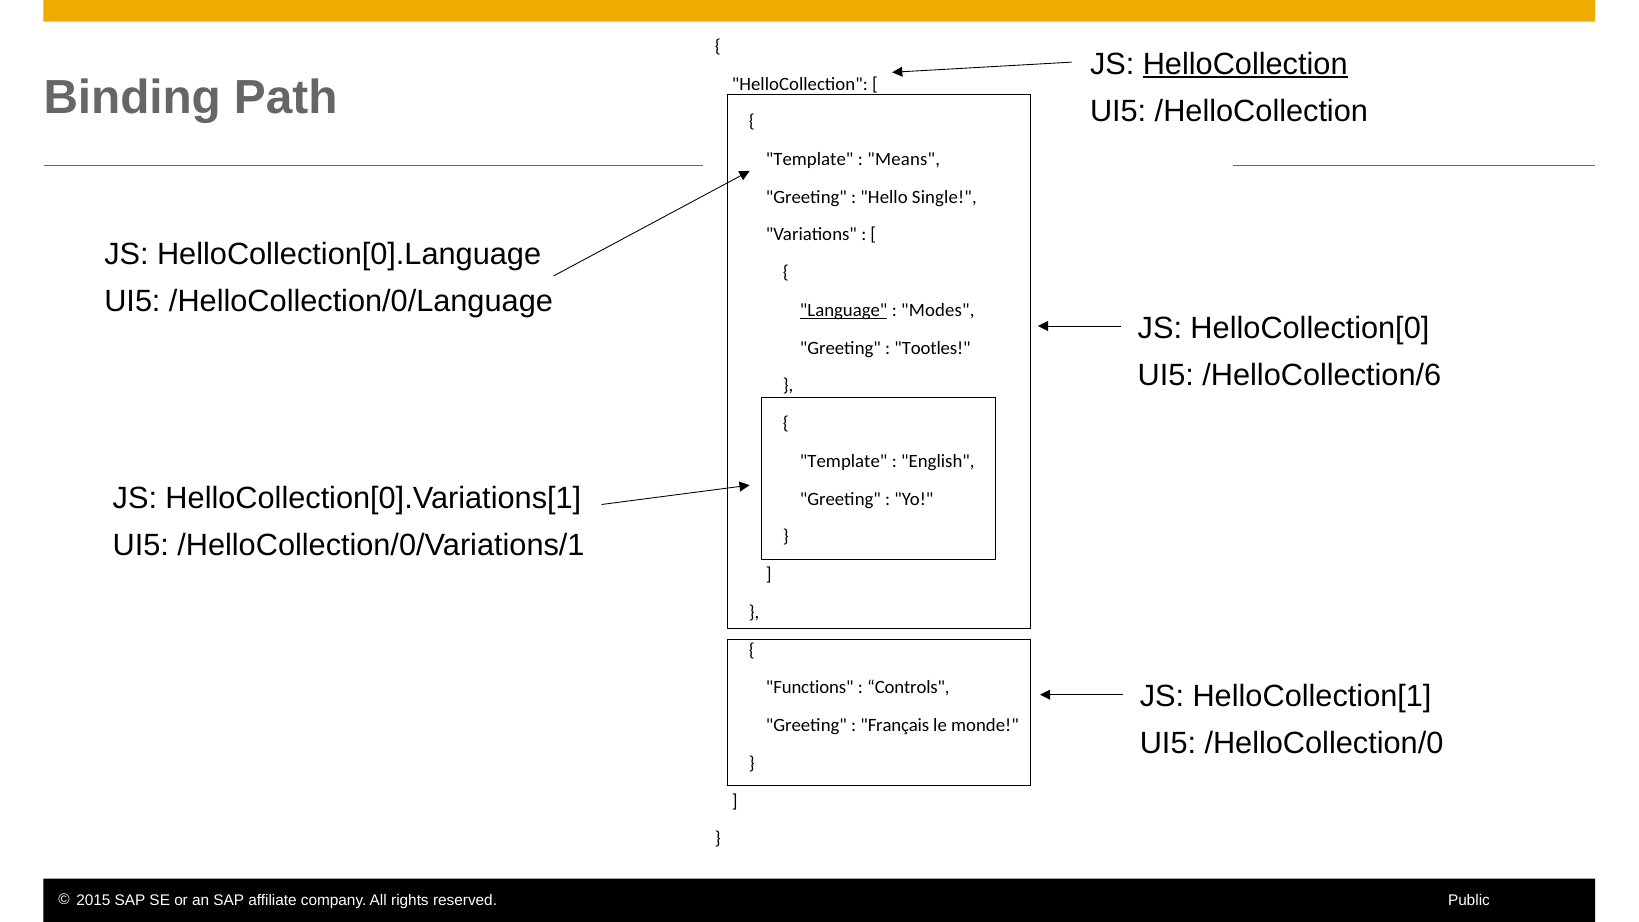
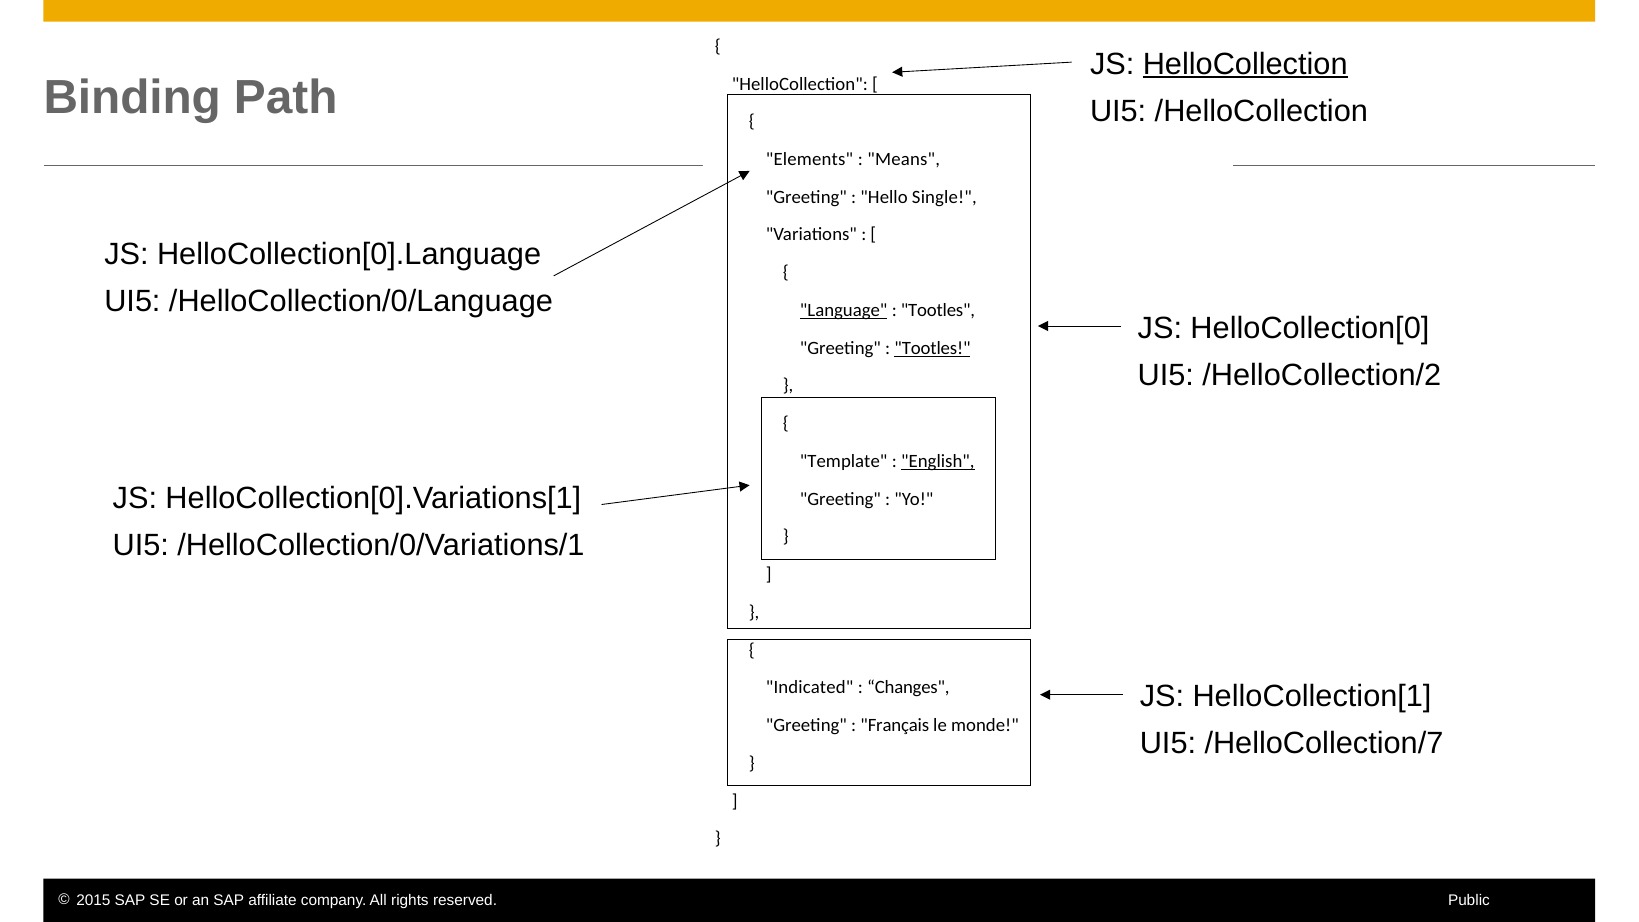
Template: Template -> Elements (810, 159)
Modes: Modes -> Tootles (938, 310)
Tootles underline: none -> present (933, 348)
/HelloCollection/6: /HelloCollection/6 -> /HelloCollection/2 (1322, 375)
English underline: none -> present (938, 461)
Functions: Functions -> Indicated (810, 688)
Controls: Controls -> Changes (908, 688)
/HelloCollection/0: /HelloCollection/0 -> /HelloCollection/7 (1324, 744)
